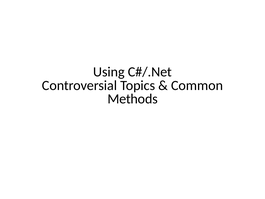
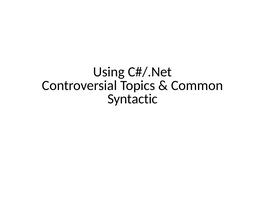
Methods: Methods -> Syntactic (133, 99)
